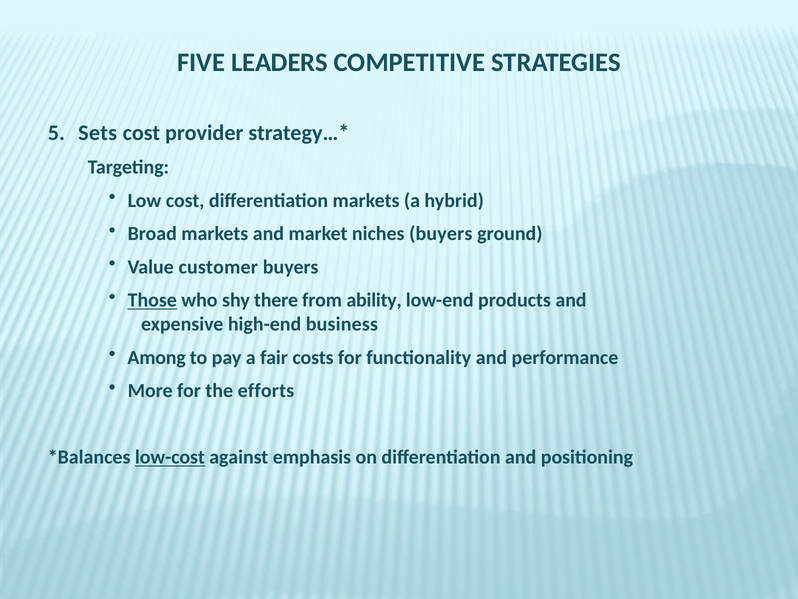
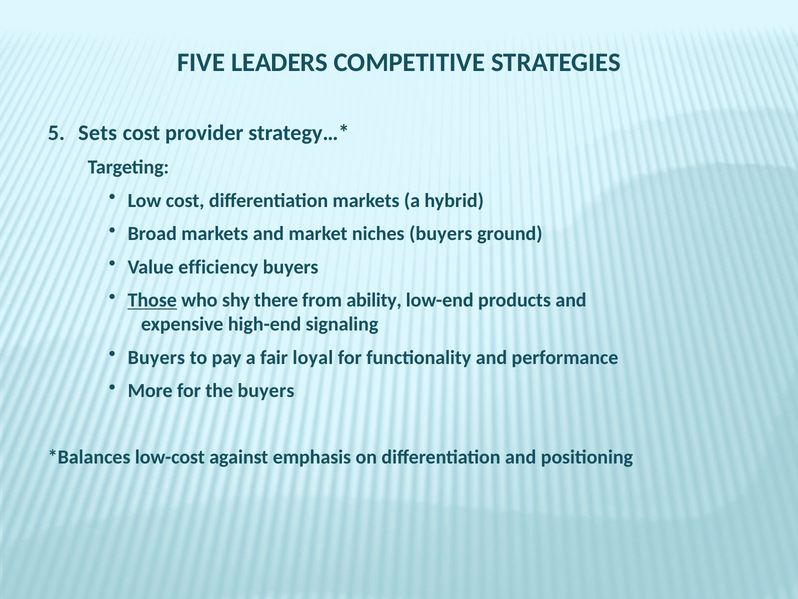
customer: customer -> efficiency (218, 267)
business: business -> signaling (342, 324)
Among: Among -> Buyers (156, 357)
costs: costs -> loyal (313, 357)
the efforts: efforts -> buyers (266, 390)
low-cost underline: present -> none (170, 457)
